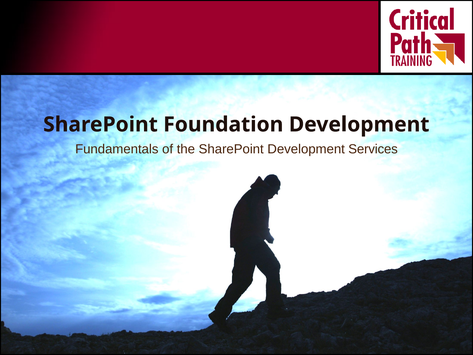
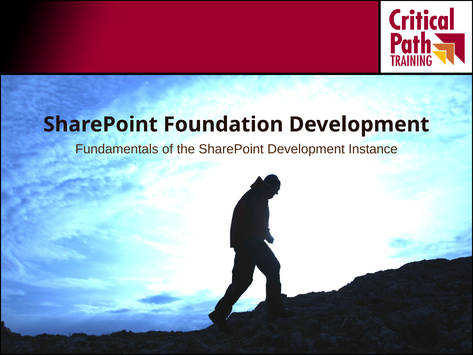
Services: Services -> Instance (373, 149)
